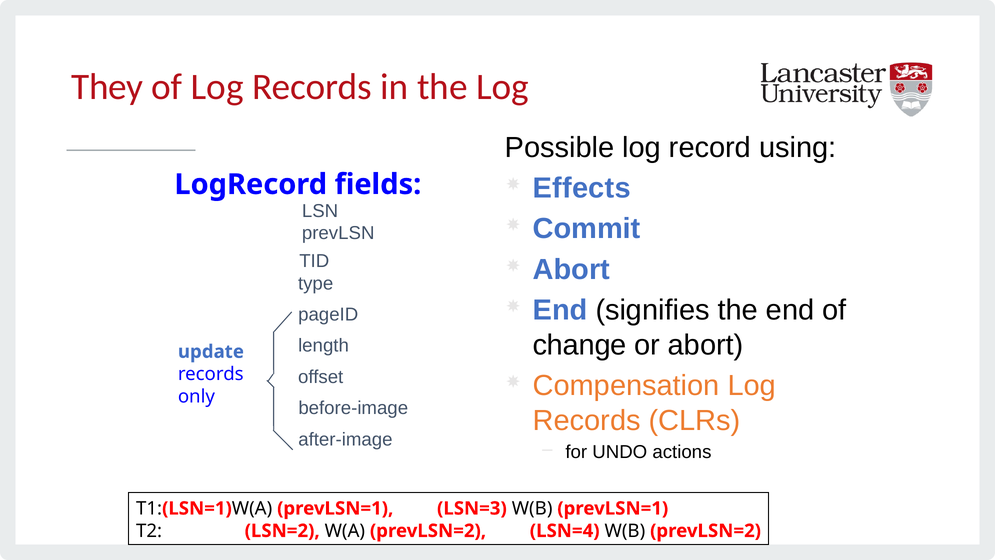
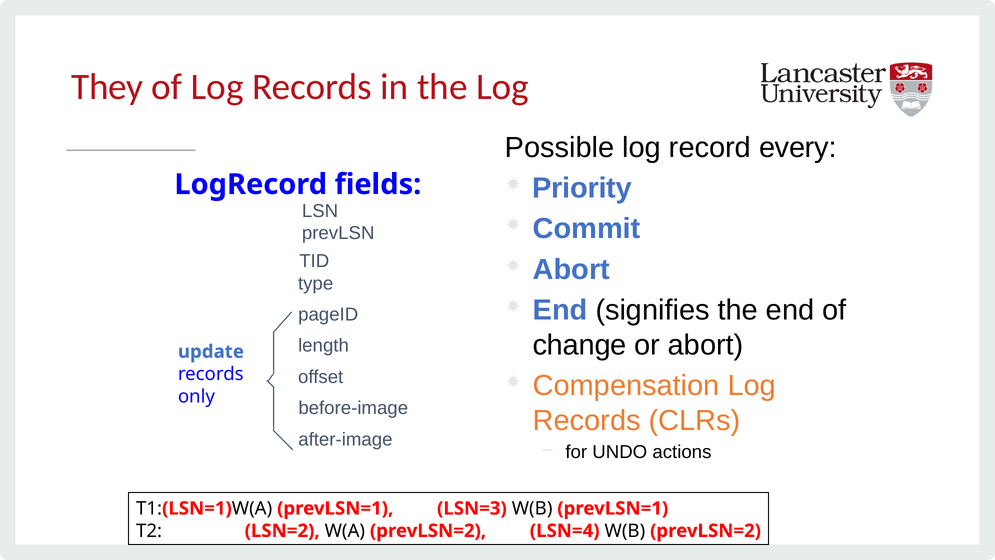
using: using -> every (798, 147)
Effects: Effects -> Priority (582, 188)
